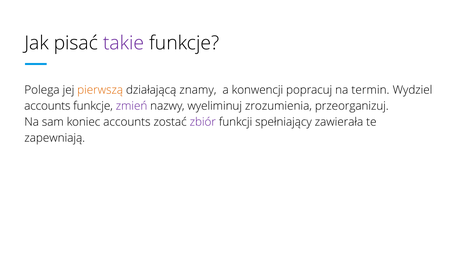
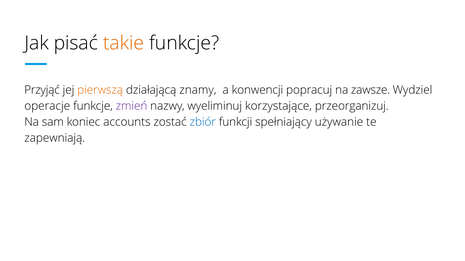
takie colour: purple -> orange (124, 43)
Polega: Polega -> Przyjąć (42, 90)
termin: termin -> zawsze (371, 90)
accounts: accounts -> operacje (47, 106)
zrozumienia: zrozumienia -> korzystające (278, 106)
zbiór colour: purple -> blue (203, 122)
zawierała: zawierała -> używanie (339, 122)
